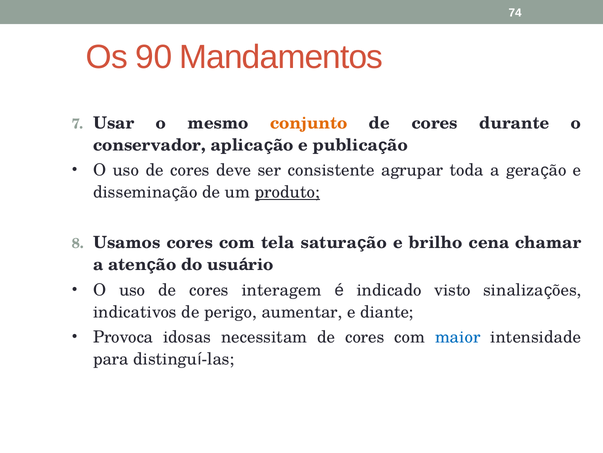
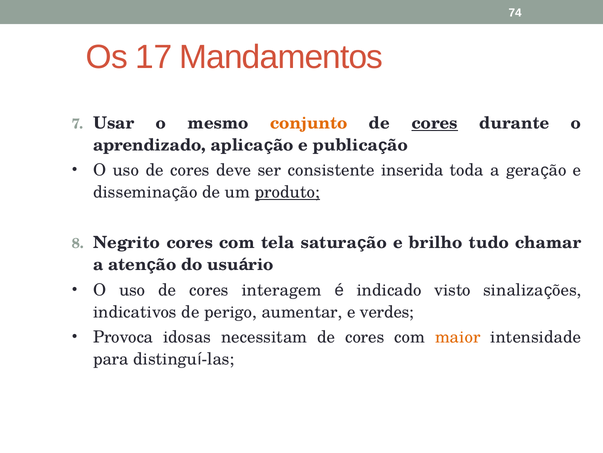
90: 90 -> 17 (154, 57)
cores underline: none -> present (435, 123)
conservador: conservador -> aprendizado (149, 145)
agrupar: agrupar -> inserida (412, 170)
Usamos: Usamos -> Negrito (127, 243)
cena: cena -> tudo (489, 243)
diante: diante -> verdes (387, 312)
maior colour: blue -> orange (458, 337)
